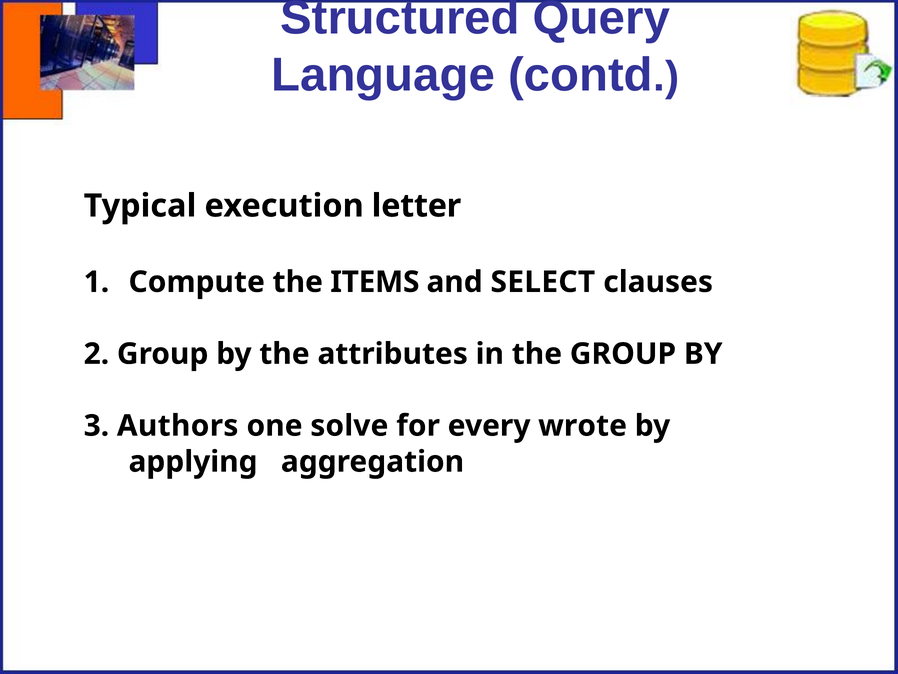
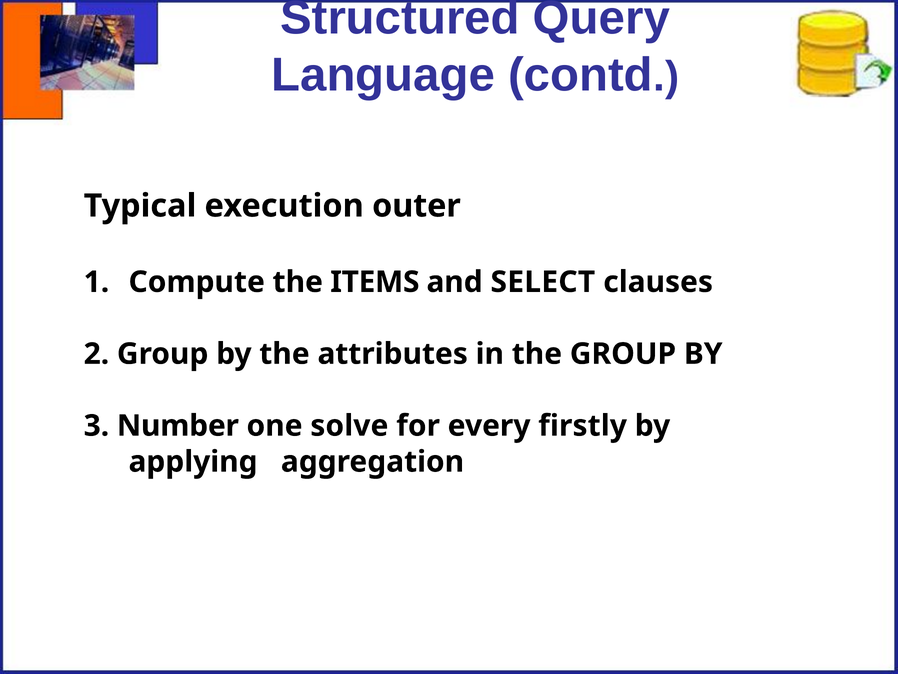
letter: letter -> outer (416, 206)
Authors: Authors -> Number (178, 426)
wrote: wrote -> firstly (583, 426)
